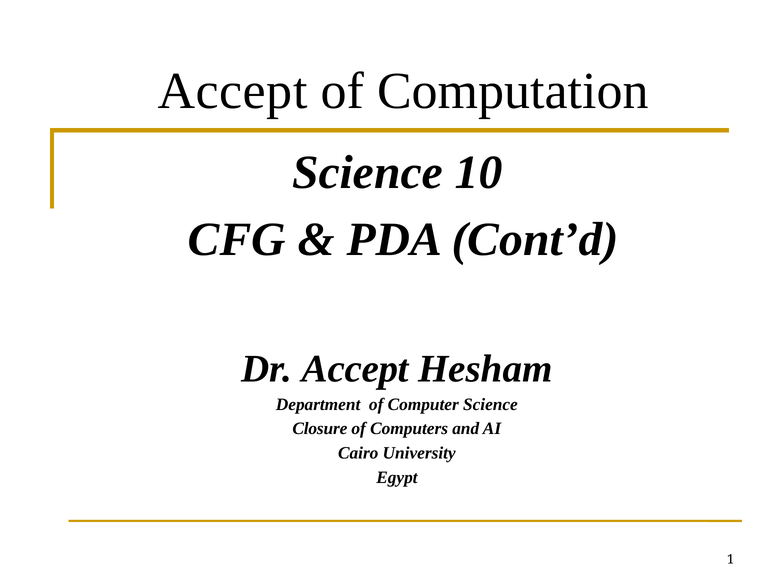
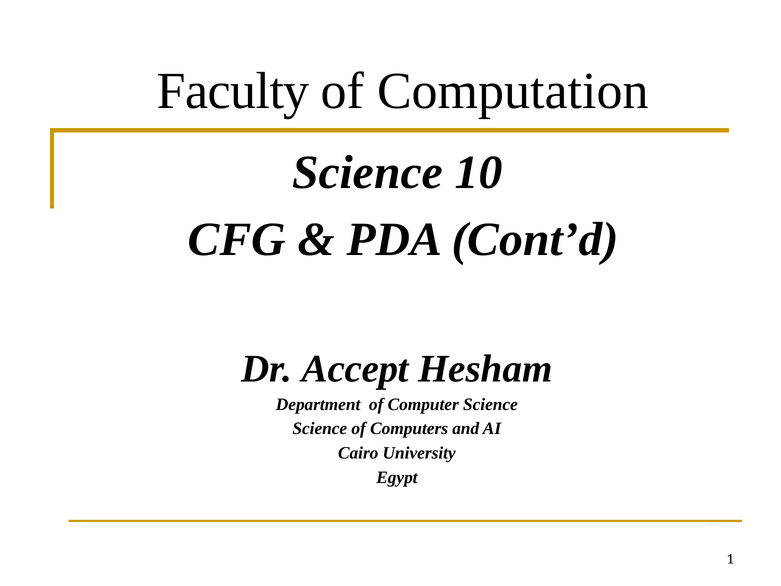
Accept: Accept -> Faculty (233, 91)
Closure: Closure -> Science (320, 429)
